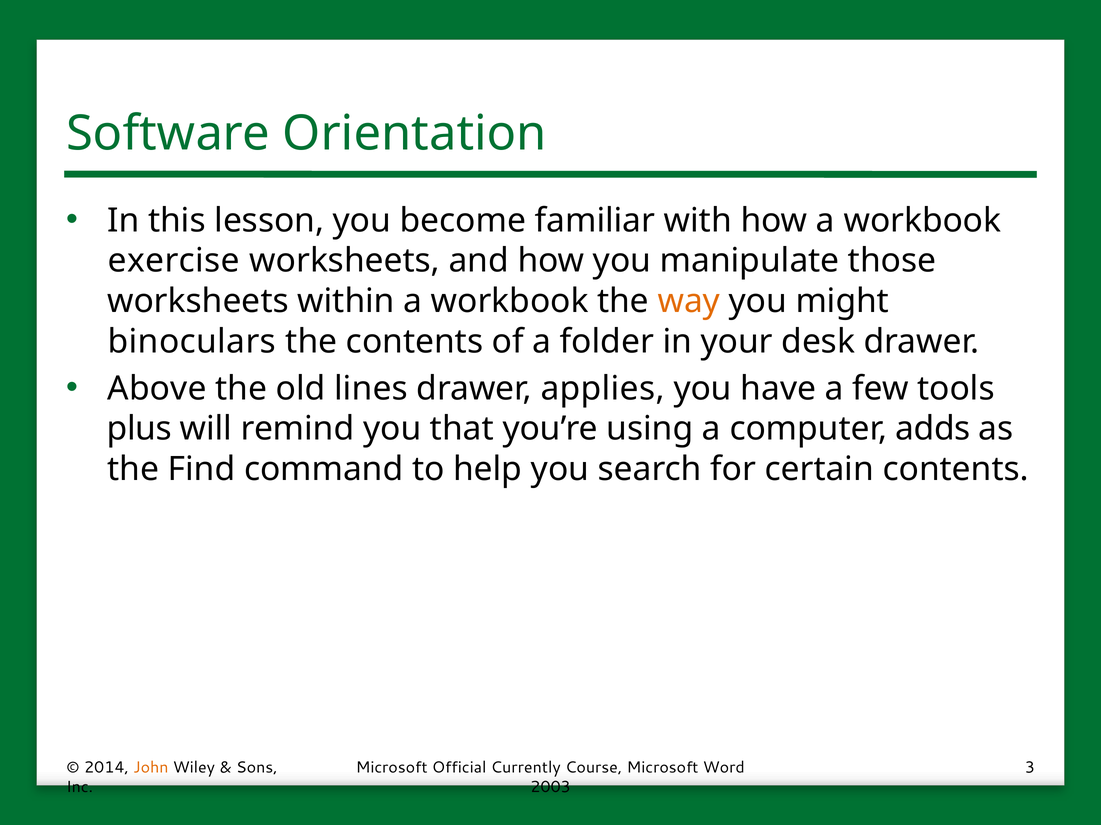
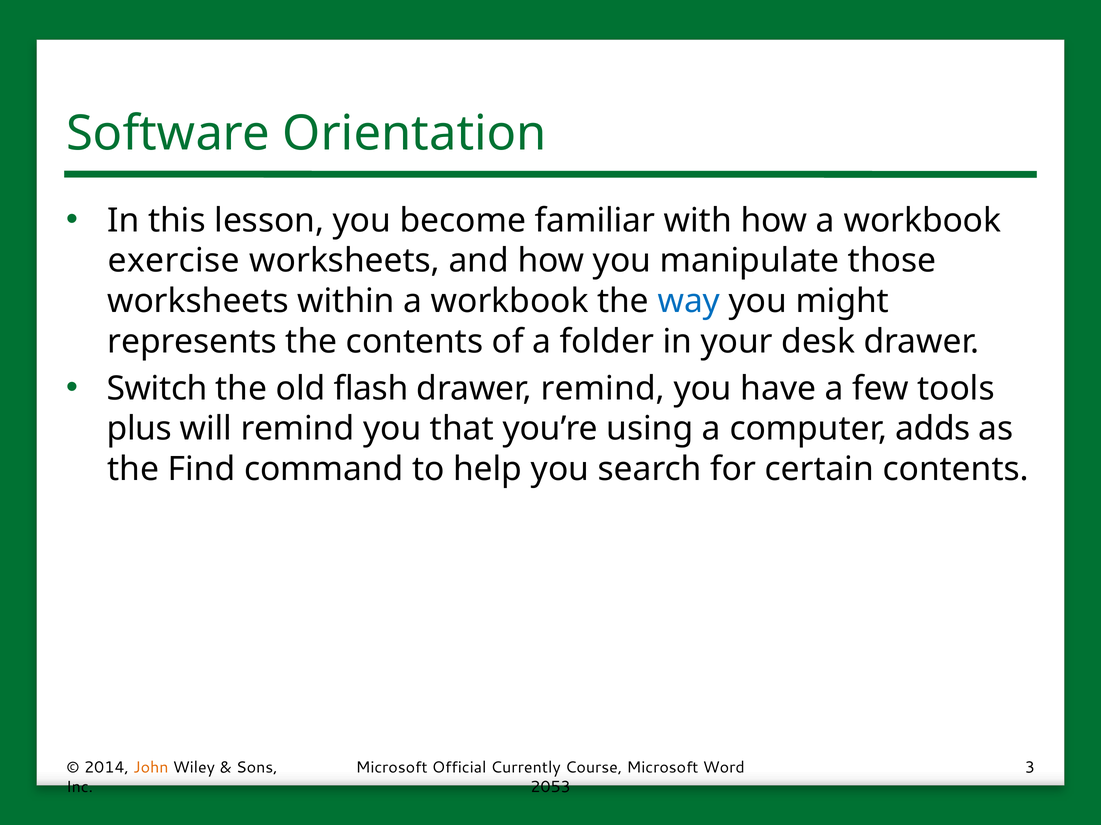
way colour: orange -> blue (689, 301)
binoculars: binoculars -> represents (192, 342)
Above: Above -> Switch (157, 389)
lines: lines -> flash (371, 389)
drawer applies: applies -> remind (603, 389)
2003: 2003 -> 2053 (551, 787)
